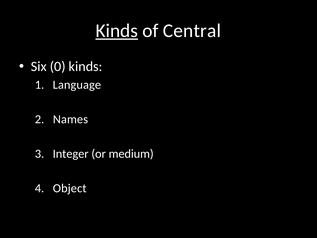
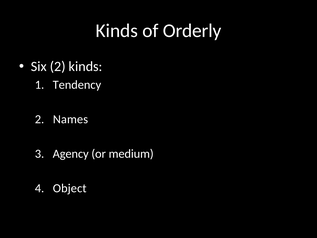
Kinds underline: present -> none (117, 31)
Central: Central -> Orderly (192, 31)
Six 0: 0 -> 2 (58, 67)
Language: Language -> Tendency (77, 85)
Integer: Integer -> Agency (71, 154)
